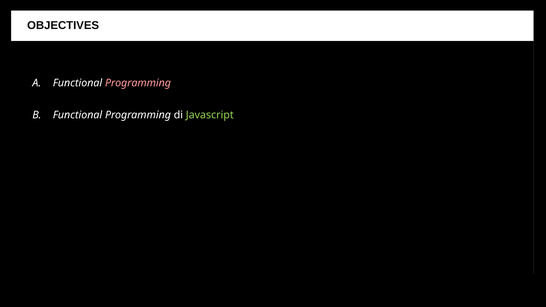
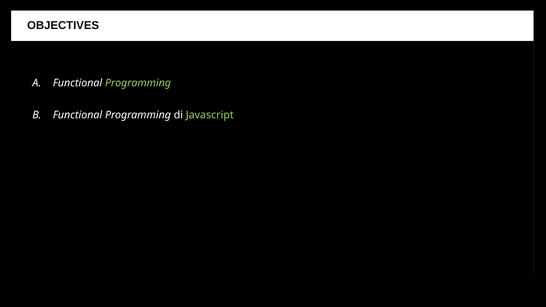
Programming colour: pink -> light green (138, 83)
